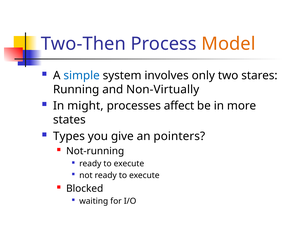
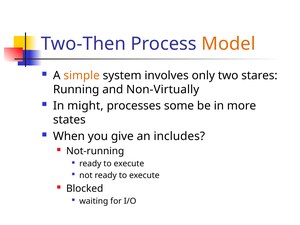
simple colour: blue -> orange (82, 76)
affect: affect -> some (179, 106)
Types: Types -> When (69, 136)
pointers: pointers -> includes (179, 136)
